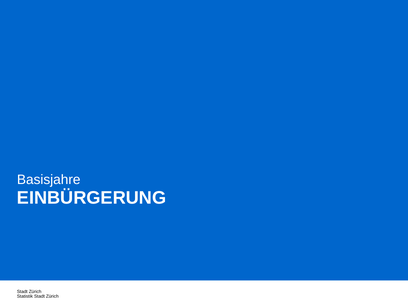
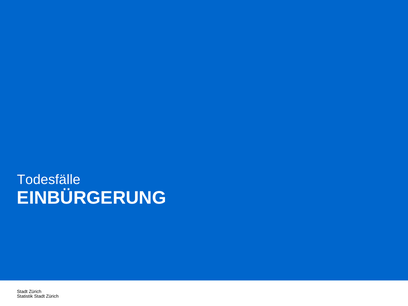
Basisjahre: Basisjahre -> Todesfälle (49, 180)
